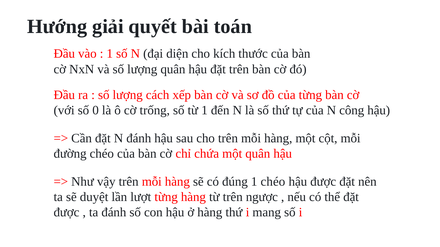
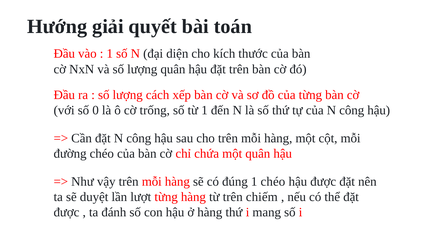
đặt N đánh: đánh -> công (139, 138)
ngược: ngược -> chiếm (262, 197)
